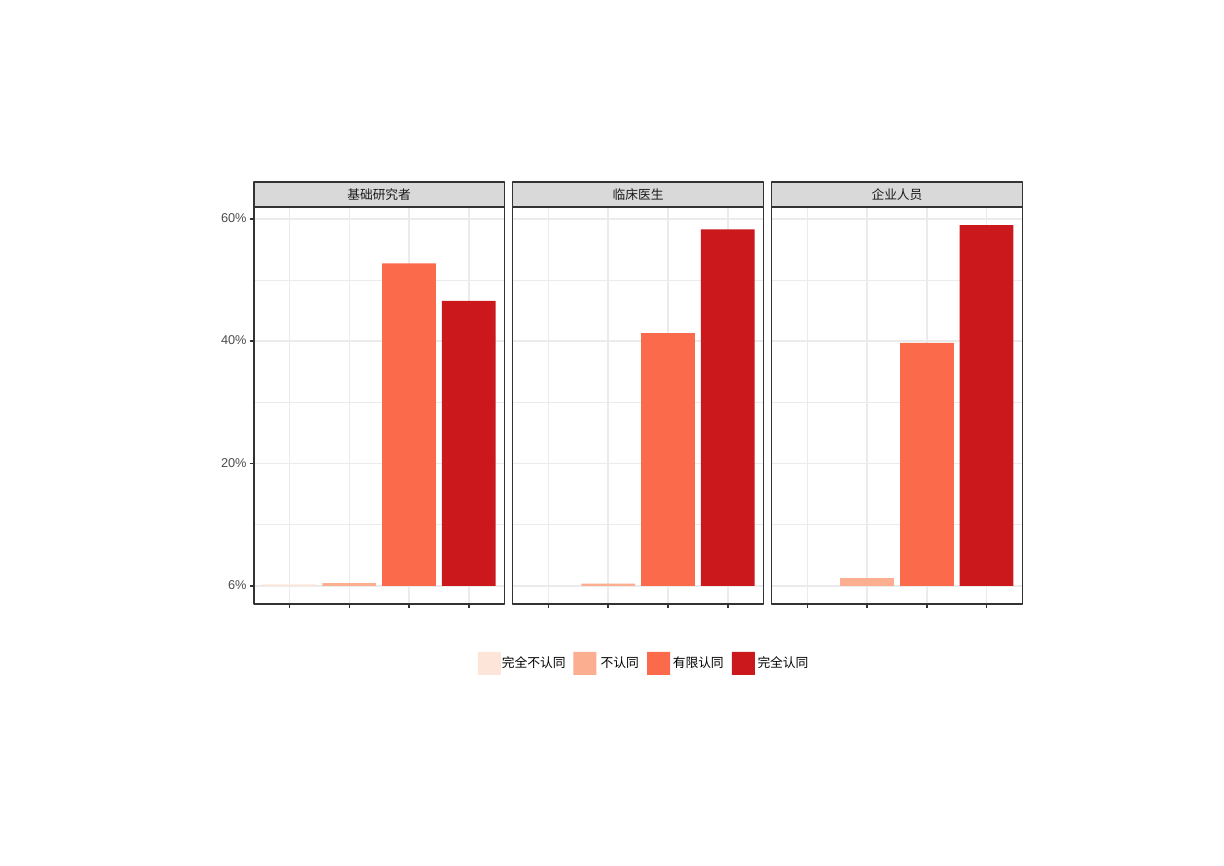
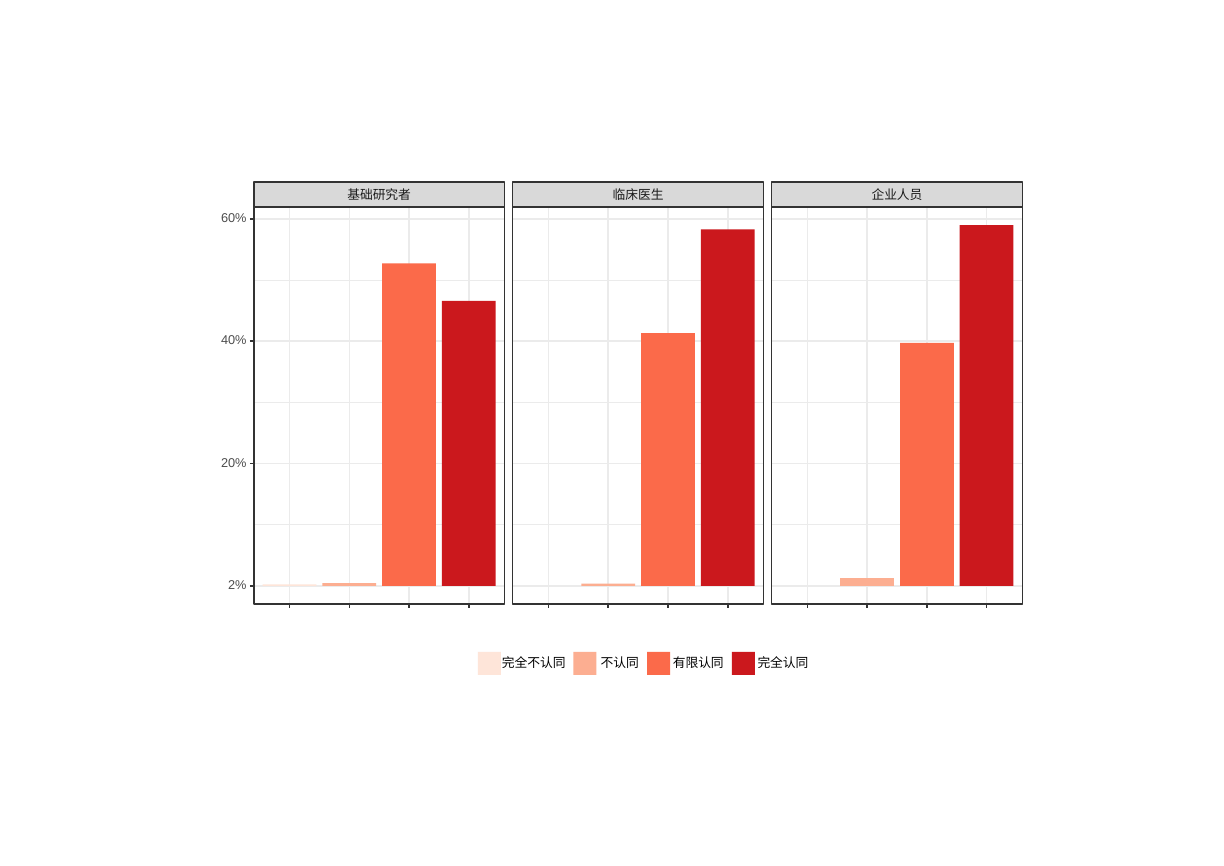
6%: 6% -> 2% (237, 585)
